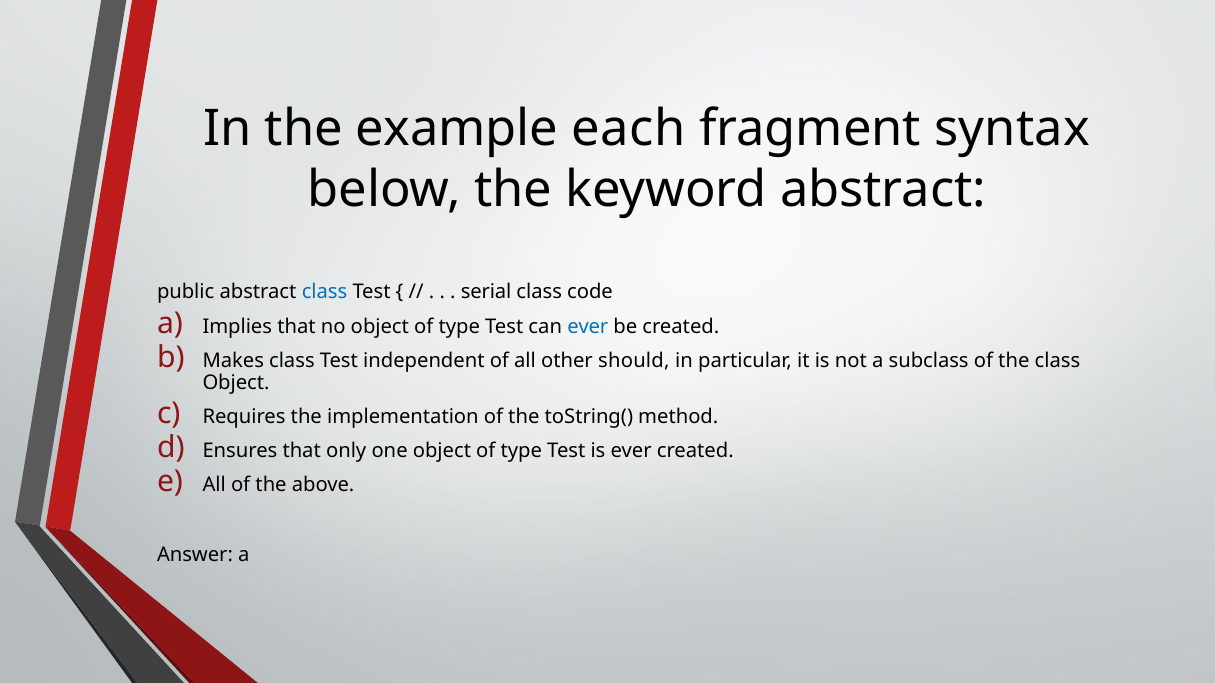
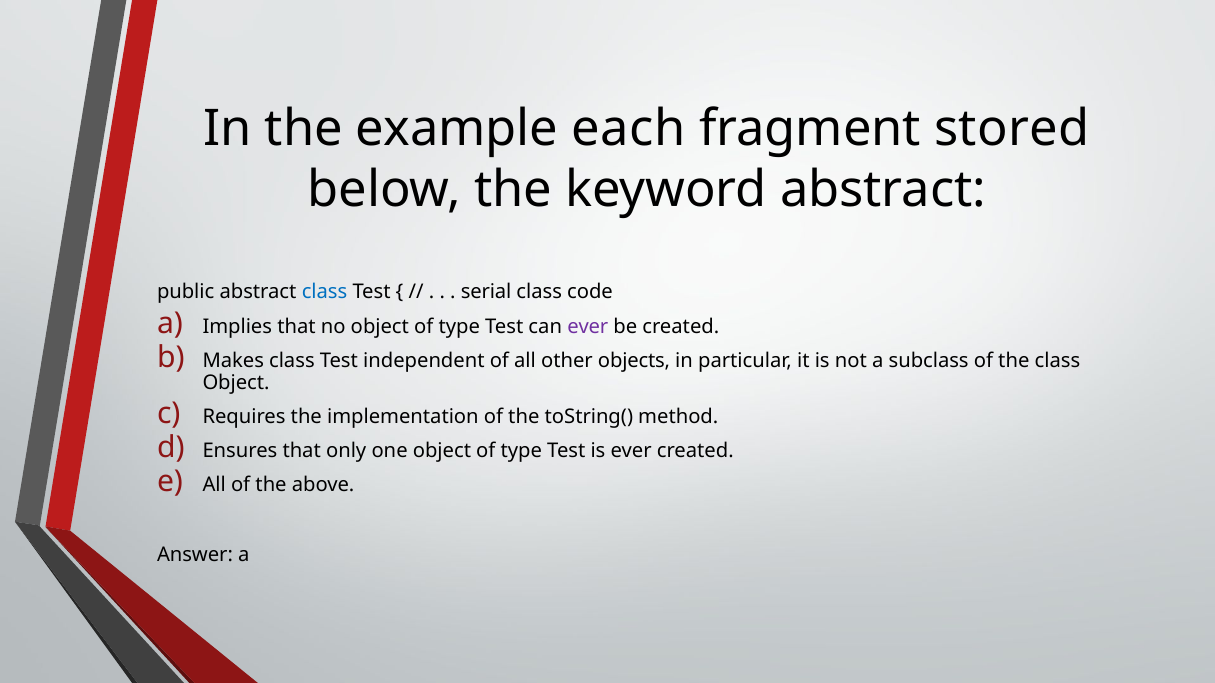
syntax: syntax -> stored (1012, 129)
ever colour: blue -> purple (588, 327)
should: should -> objects (634, 361)
